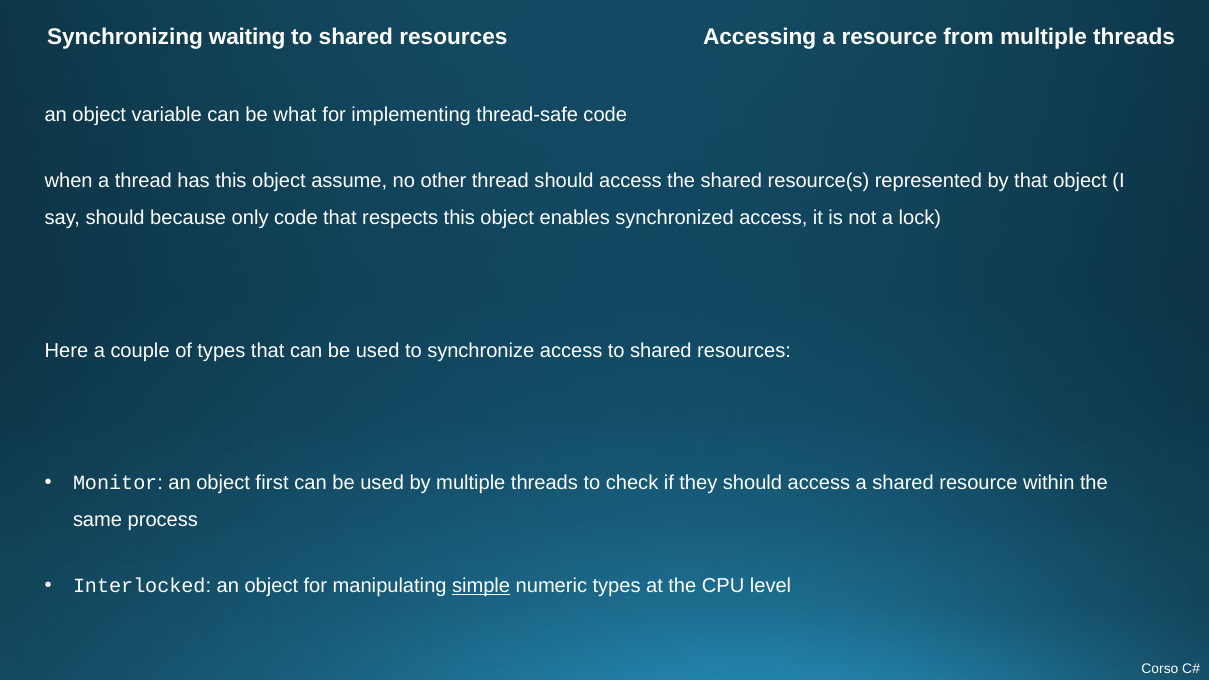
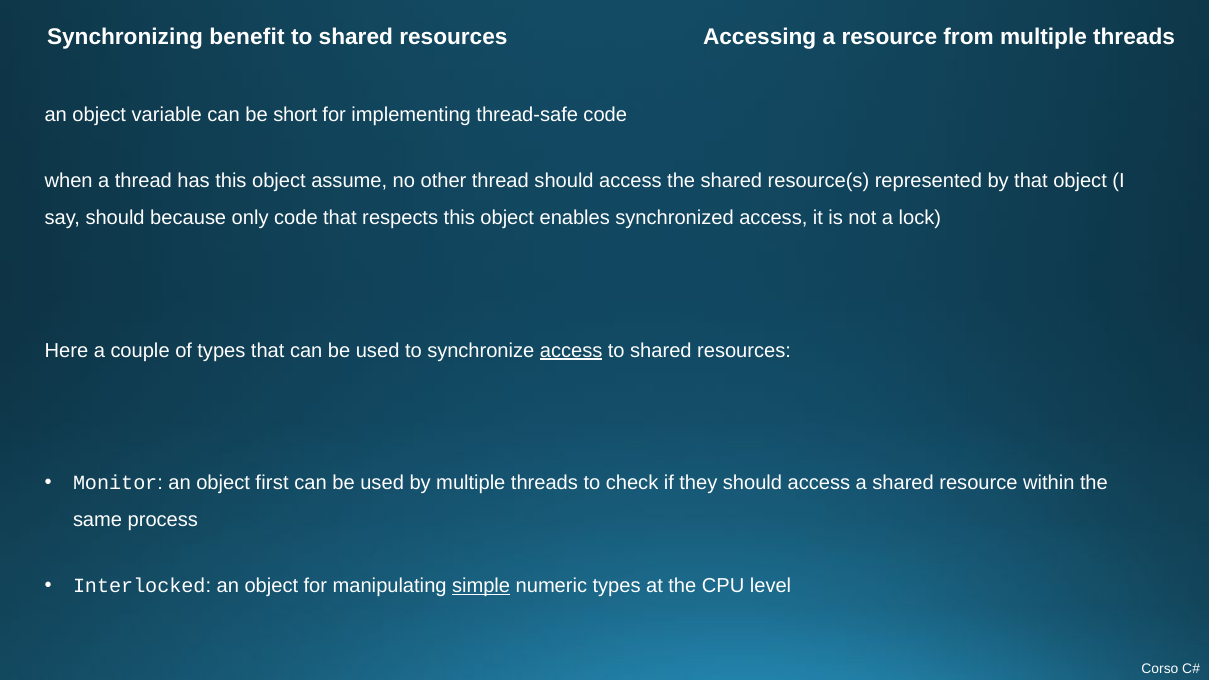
waiting: waiting -> benefit (247, 37)
what: what -> short (295, 115)
access underline: none -> present (571, 350)
